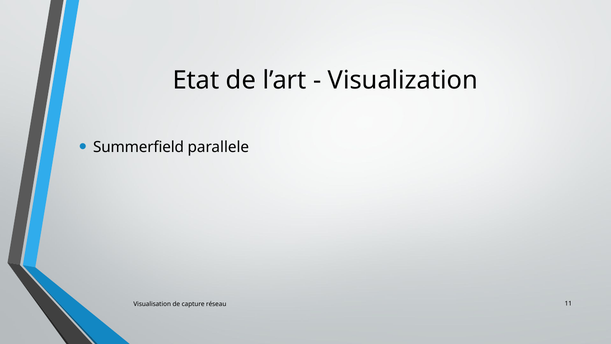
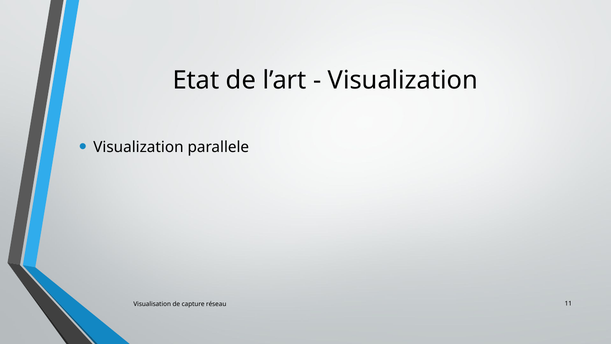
Summerfield: Summerfield -> Visualization (138, 147)
